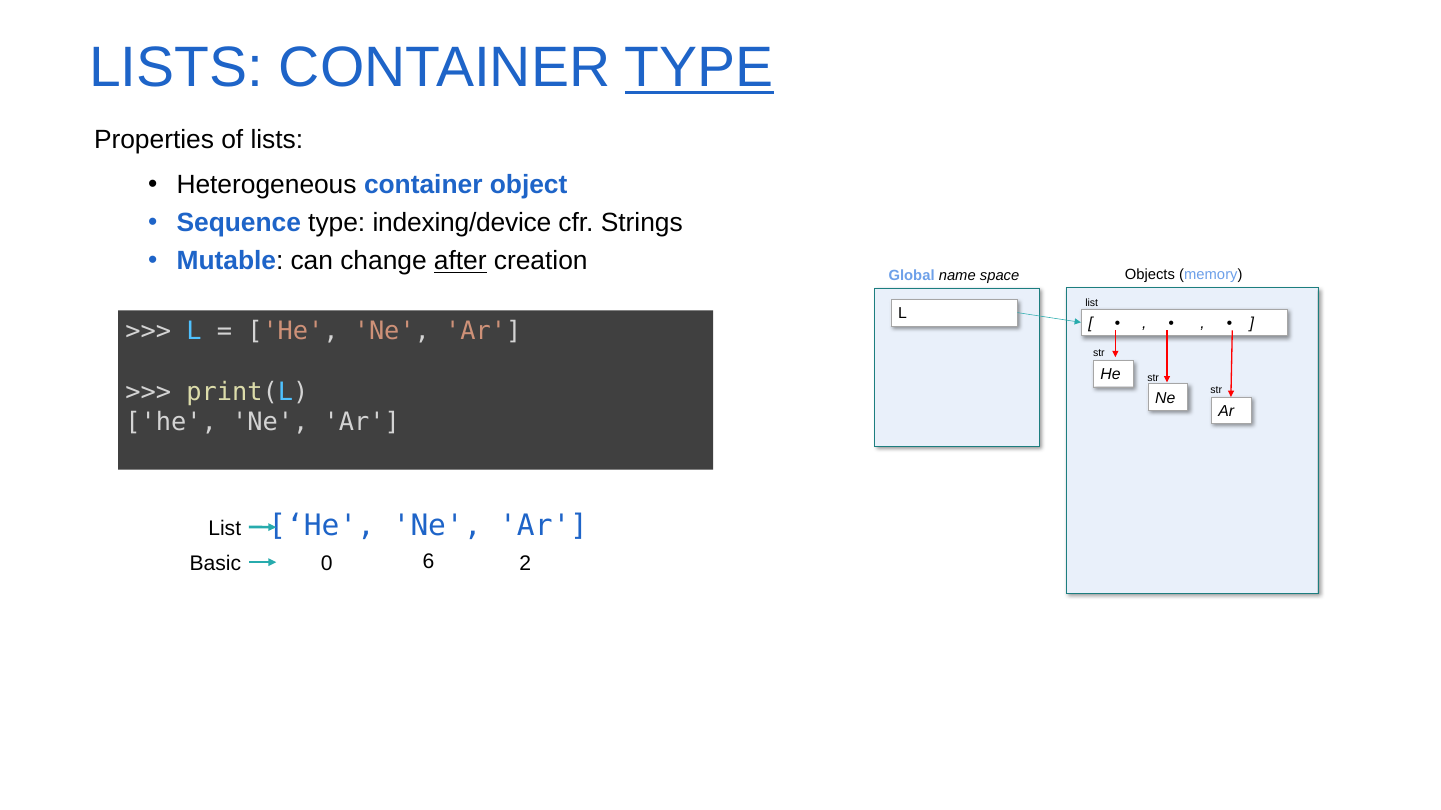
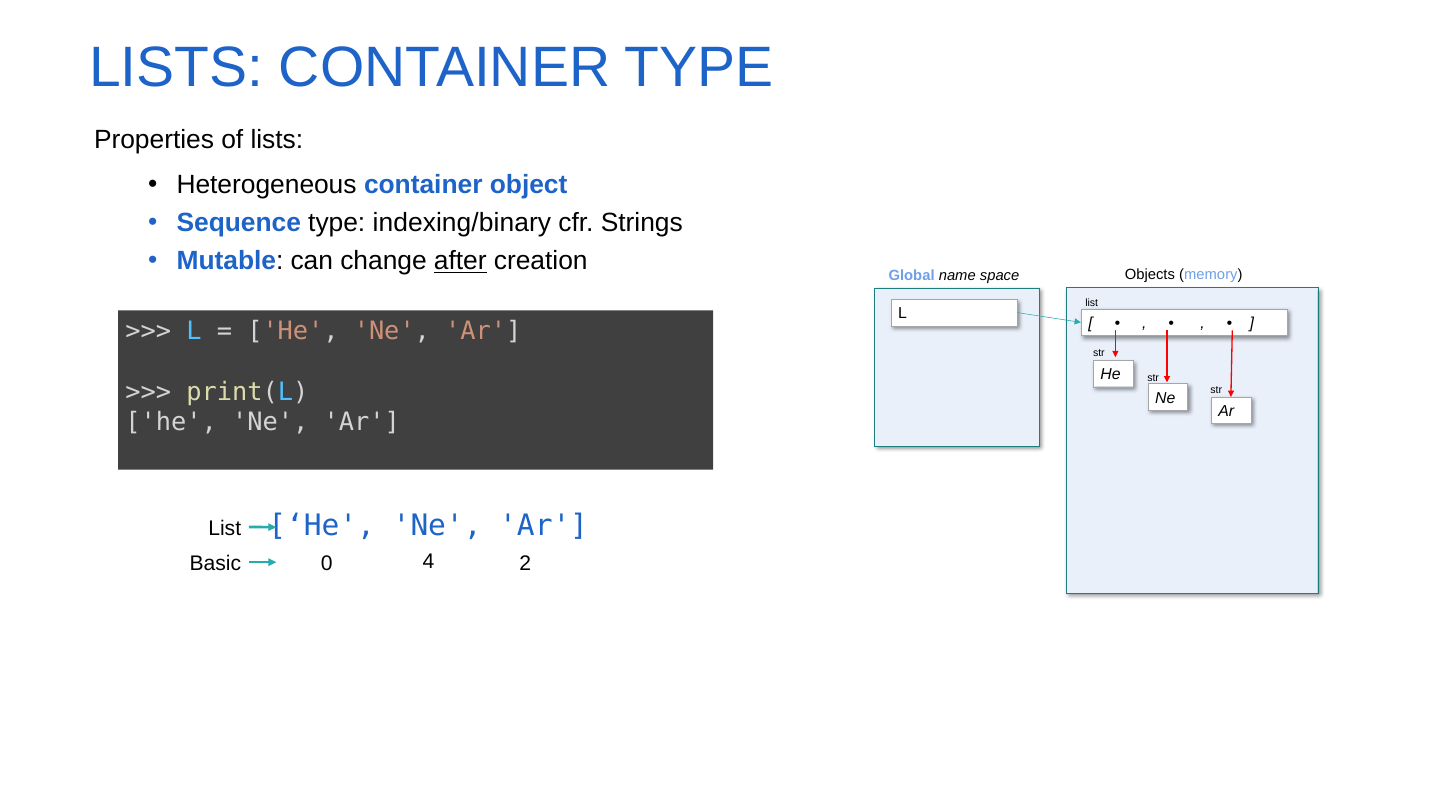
TYPE underline: present -> none (699, 68)
indexing/device: indexing/device -> indexing/binary (462, 223)
6: 6 -> 4 (428, 562)
